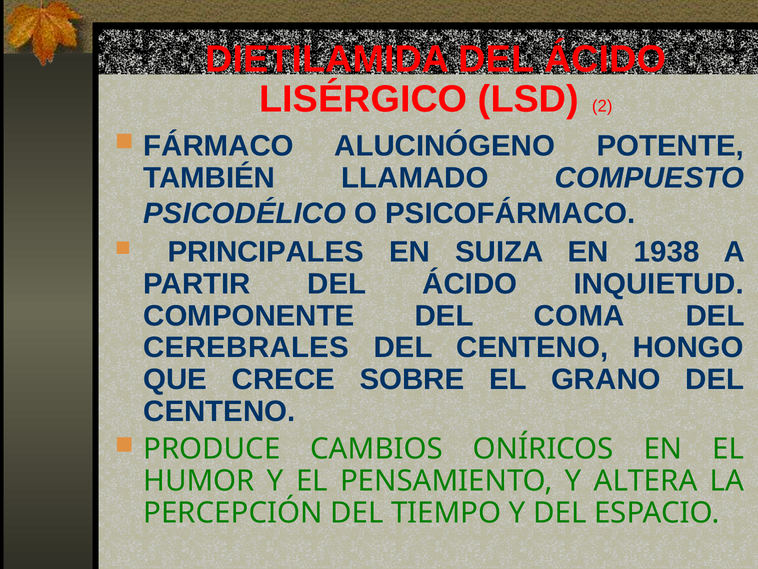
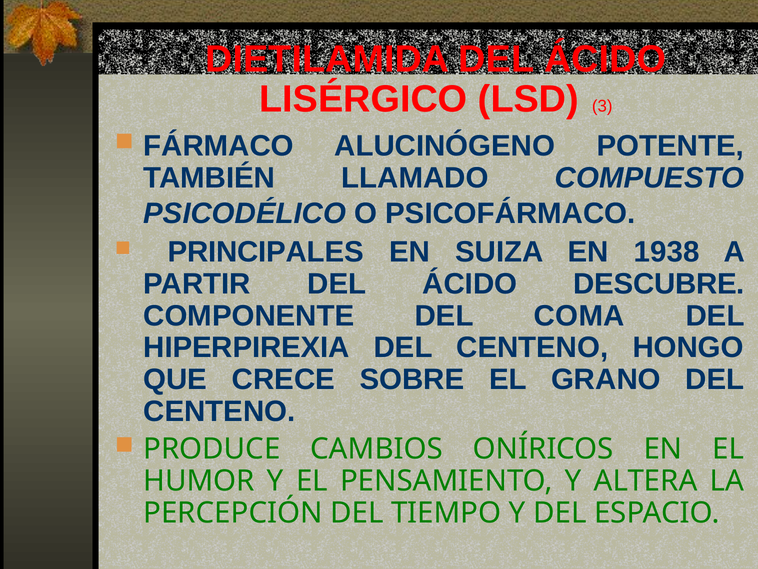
2: 2 -> 3 (602, 106)
INQUIETUD: INQUIETUD -> DESCUBRE (659, 284)
CEREBRALES: CEREBRALES -> HIPERPIREXIA (246, 347)
